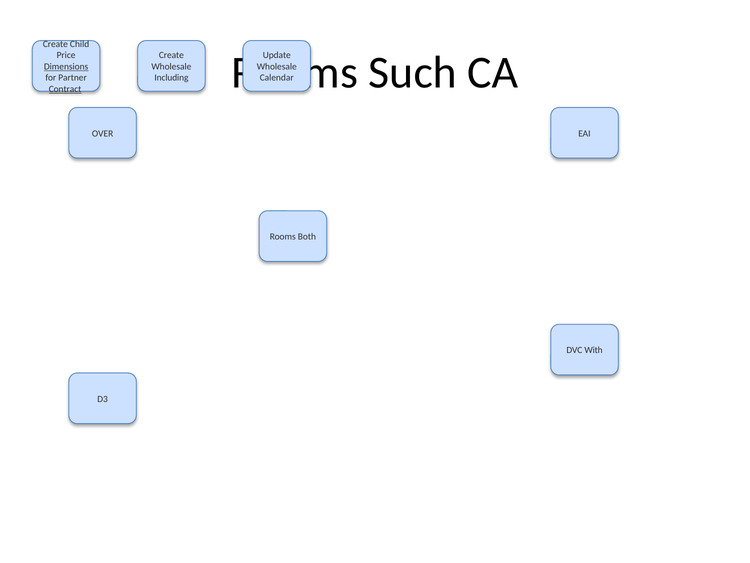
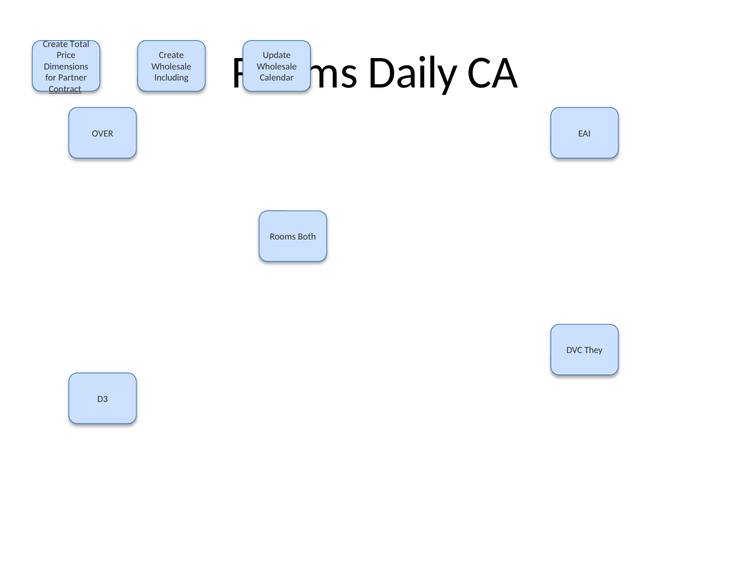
Child: Child -> Total (80, 44)
Such: Such -> Daily (413, 73)
Dimensions underline: present -> none (66, 66)
With: With -> They (594, 350)
